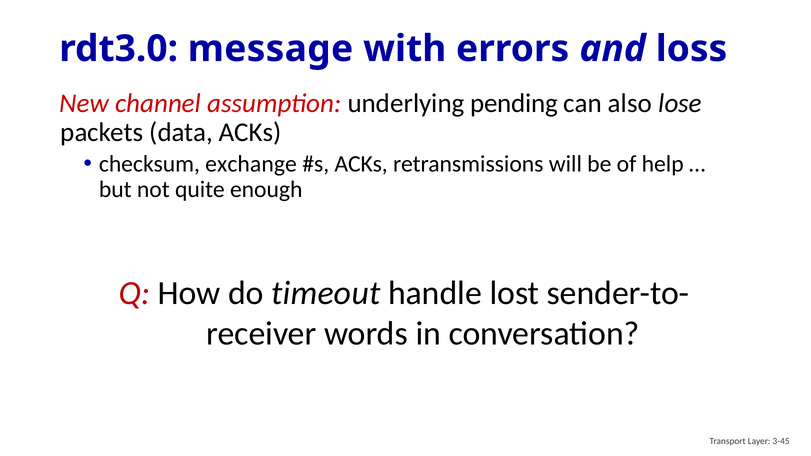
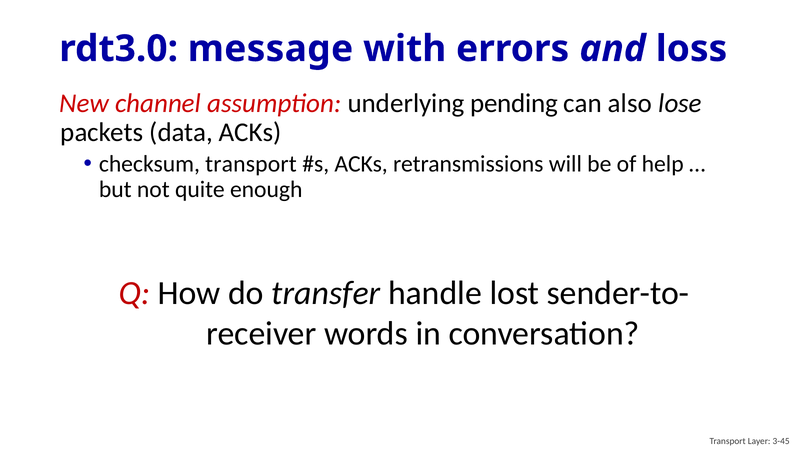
checksum exchange: exchange -> transport (251, 164)
timeout: timeout -> transfer (326, 293)
